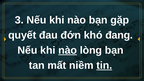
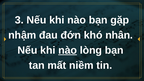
quyết: quyết -> nhậm (22, 35)
đang: đang -> nhân (119, 35)
tin underline: present -> none (104, 65)
